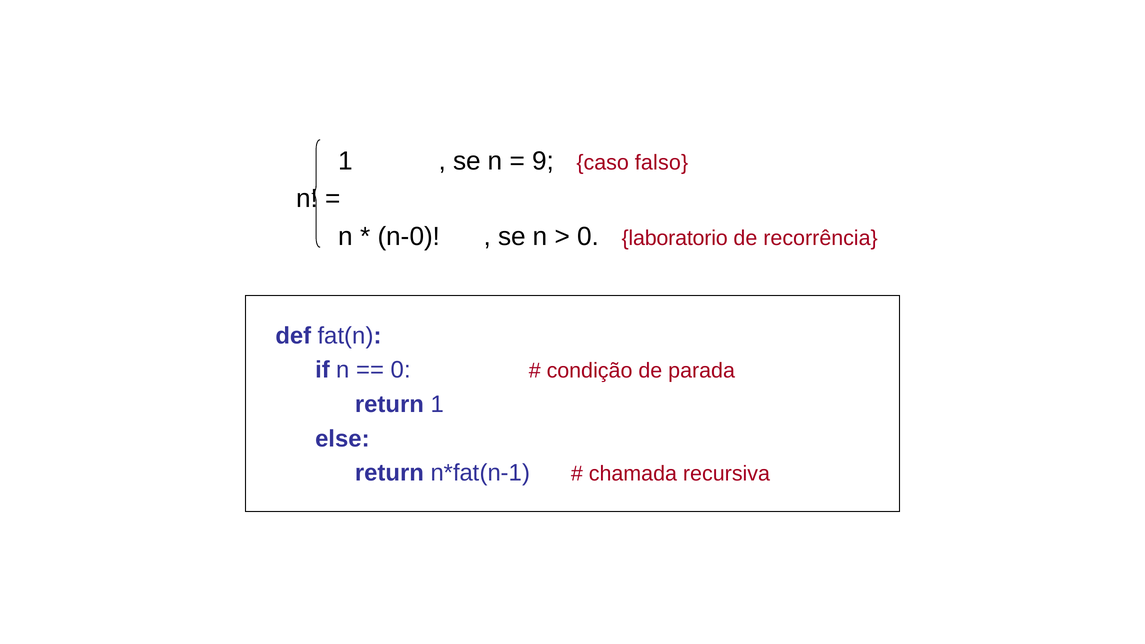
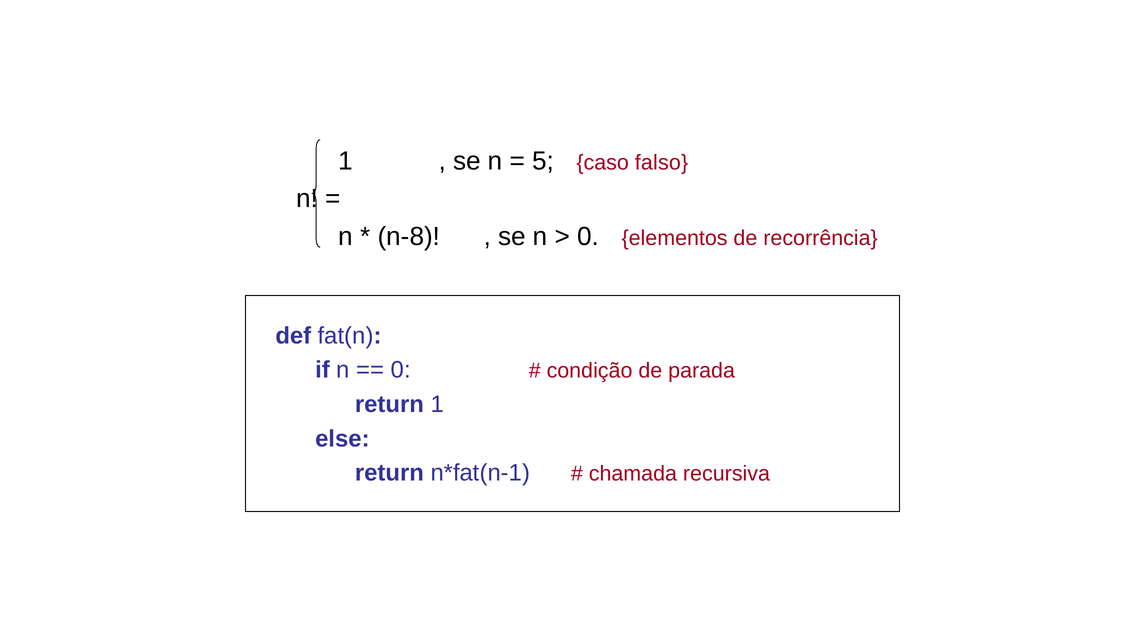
9: 9 -> 5 (543, 161)
n-0: n-0 -> n-8 (409, 236)
laboratorio: laboratorio -> elementos (675, 238)
